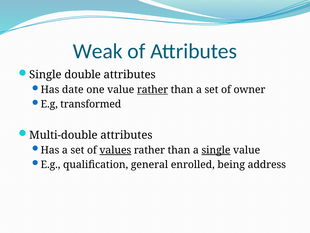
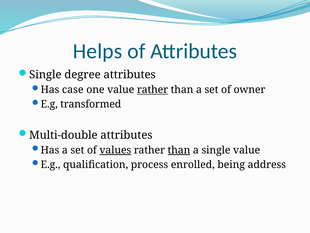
Weak: Weak -> Helps (98, 51)
double: double -> degree (83, 75)
date: date -> case (73, 90)
than underline: none -> present (179, 150)
single underline: present -> none (216, 150)
general: general -> process (149, 164)
